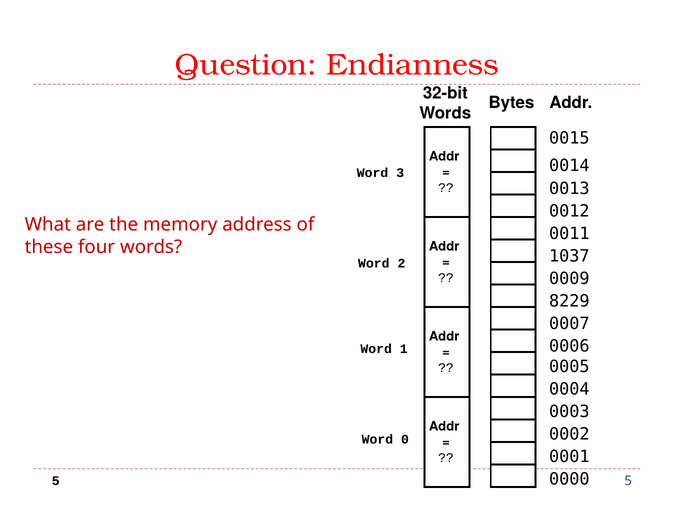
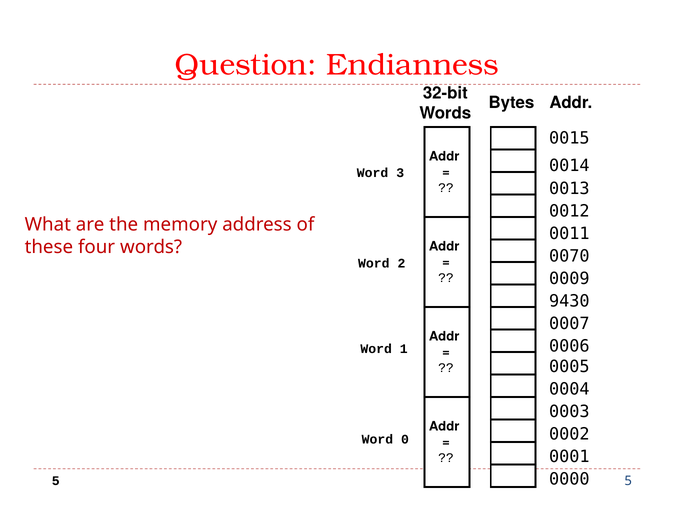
1037: 1037 -> 0070 (569, 256)
8229: 8229 -> 9430 (569, 301)
